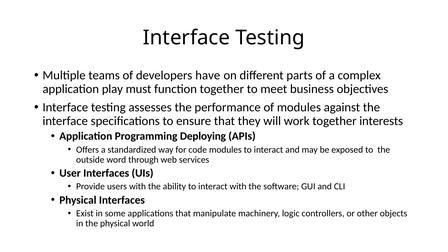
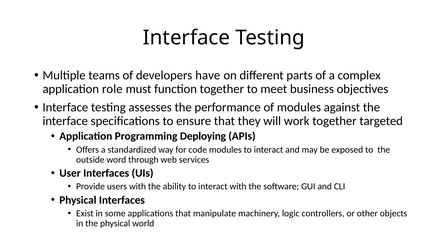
play: play -> role (112, 89)
interests: interests -> targeted (381, 121)
